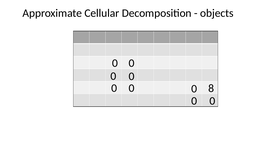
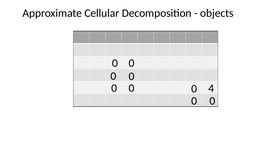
8: 8 -> 4 (211, 88)
